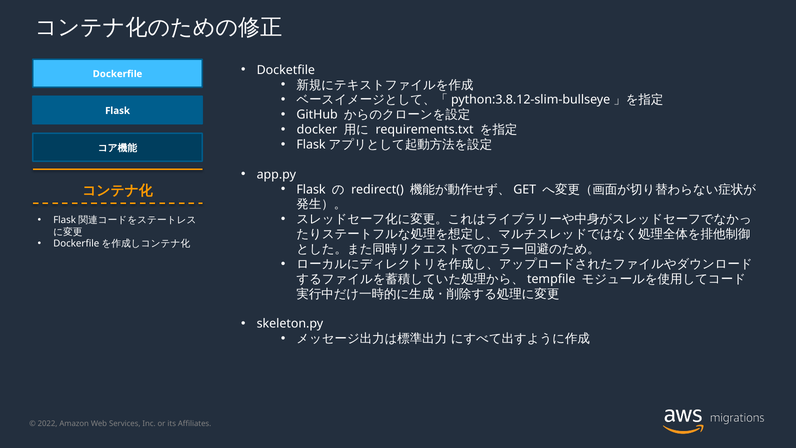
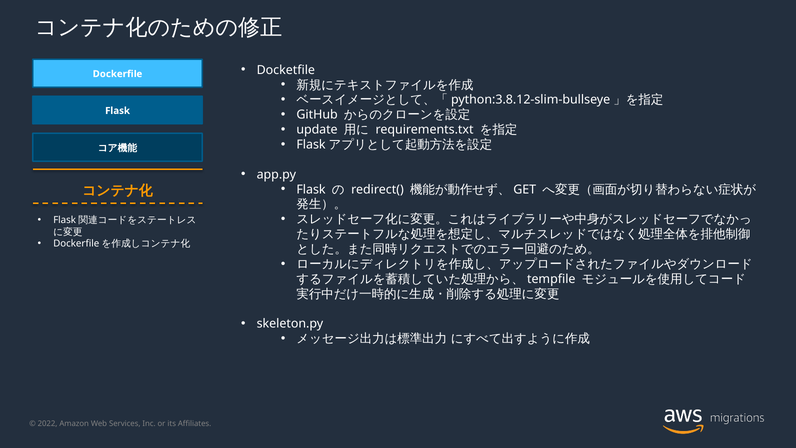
docker: docker -> update (317, 130)
